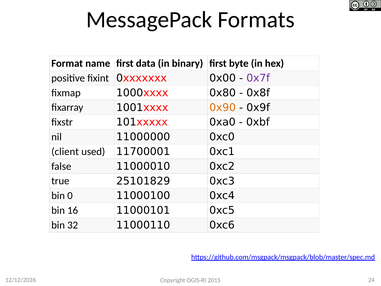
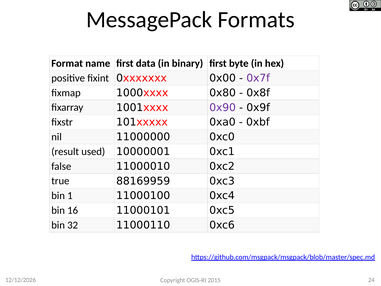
0x90 colour: orange -> purple (223, 107)
client: client -> result (65, 151)
11700001: 11700001 -> 10000001 (143, 152)
25101829: 25101829 -> 88169959 (143, 181)
0: 0 -> 1 (70, 195)
